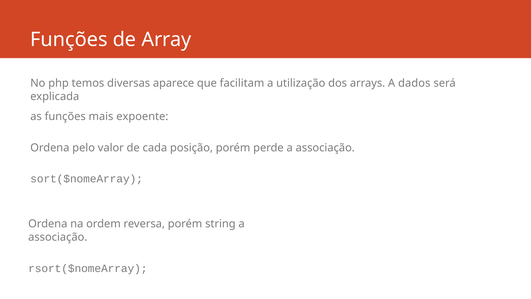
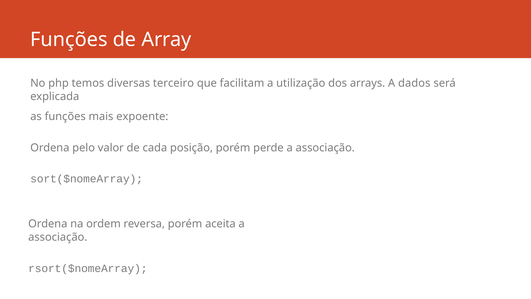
aparece: aparece -> terceiro (173, 83)
string: string -> aceita (220, 224)
